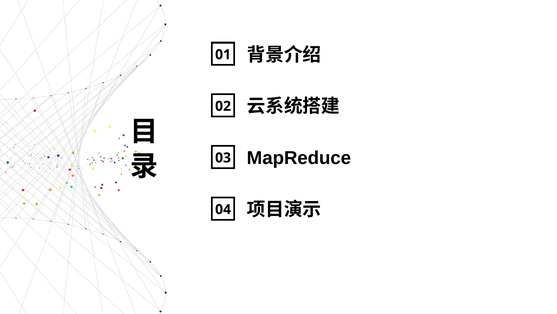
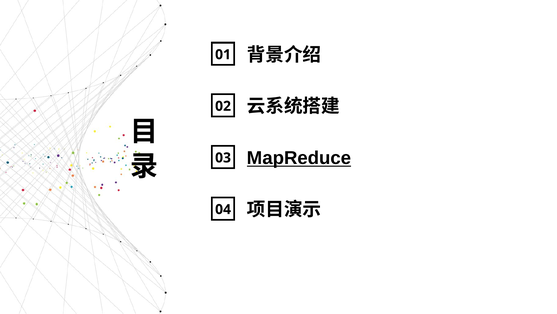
MapReduce underline: none -> present (299, 158)
